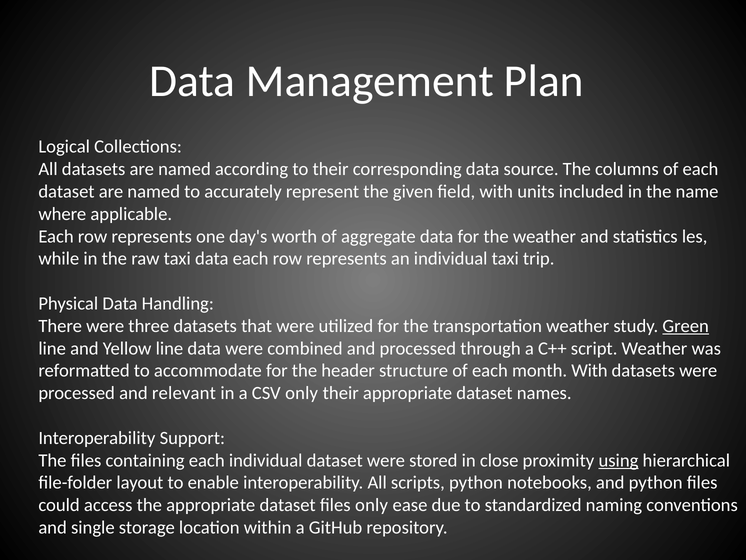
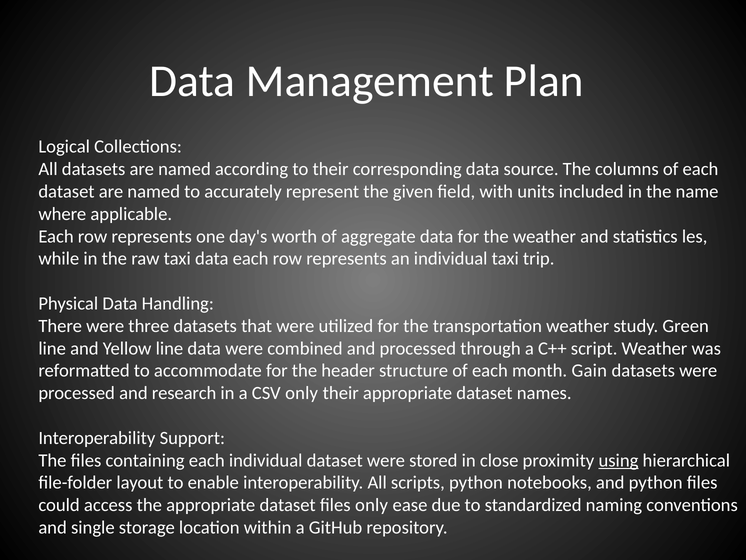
Green underline: present -> none (686, 326)
month With: With -> Gain (589, 370)
relevant: relevant -> research (184, 393)
